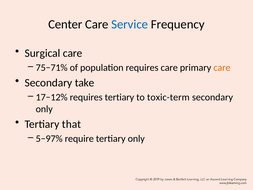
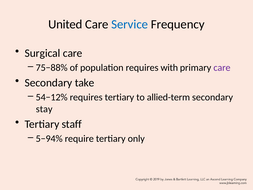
Center: Center -> United (65, 24)
75−71%: 75−71% -> 75−88% (52, 68)
requires care: care -> with (169, 68)
care colour: orange -> purple (222, 68)
17−12%: 17−12% -> 54−12% (52, 97)
toxic-term: toxic-term -> allied-term (168, 97)
only: only -> stay (44, 109)
that: that -> staff (72, 124)
5−97%: 5−97% -> 5−94% (49, 138)
